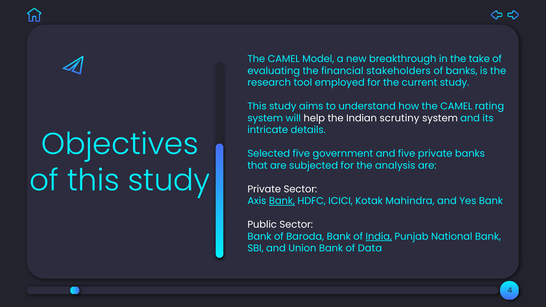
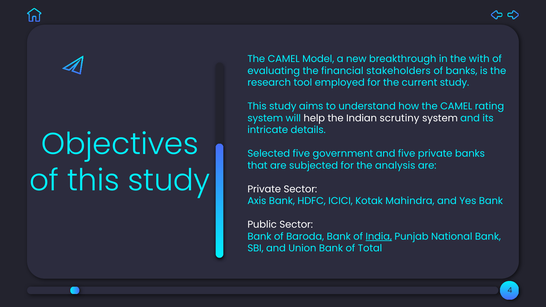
take: take -> with (479, 59)
Bank underline: present -> none (282, 201)
Data: Data -> Total (370, 248)
